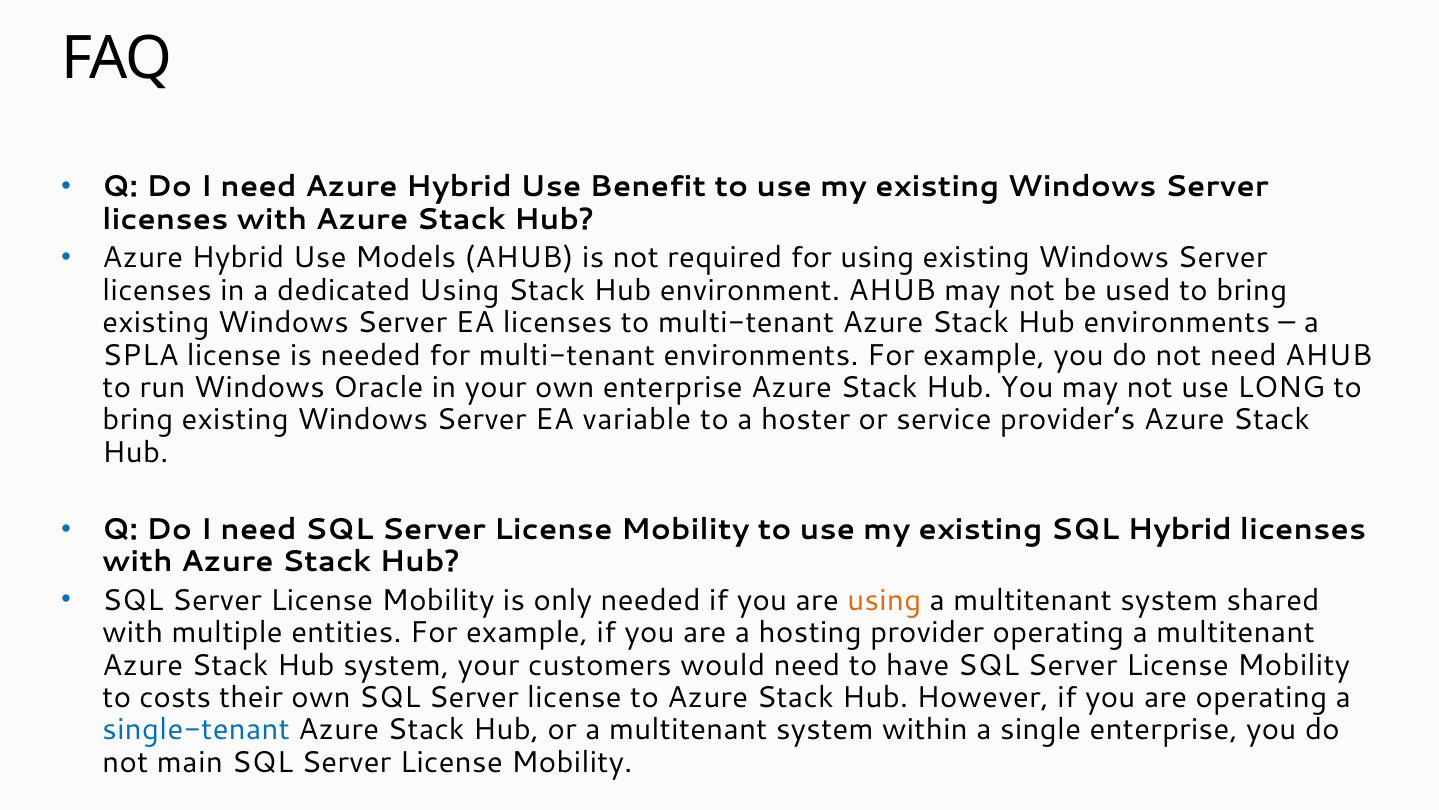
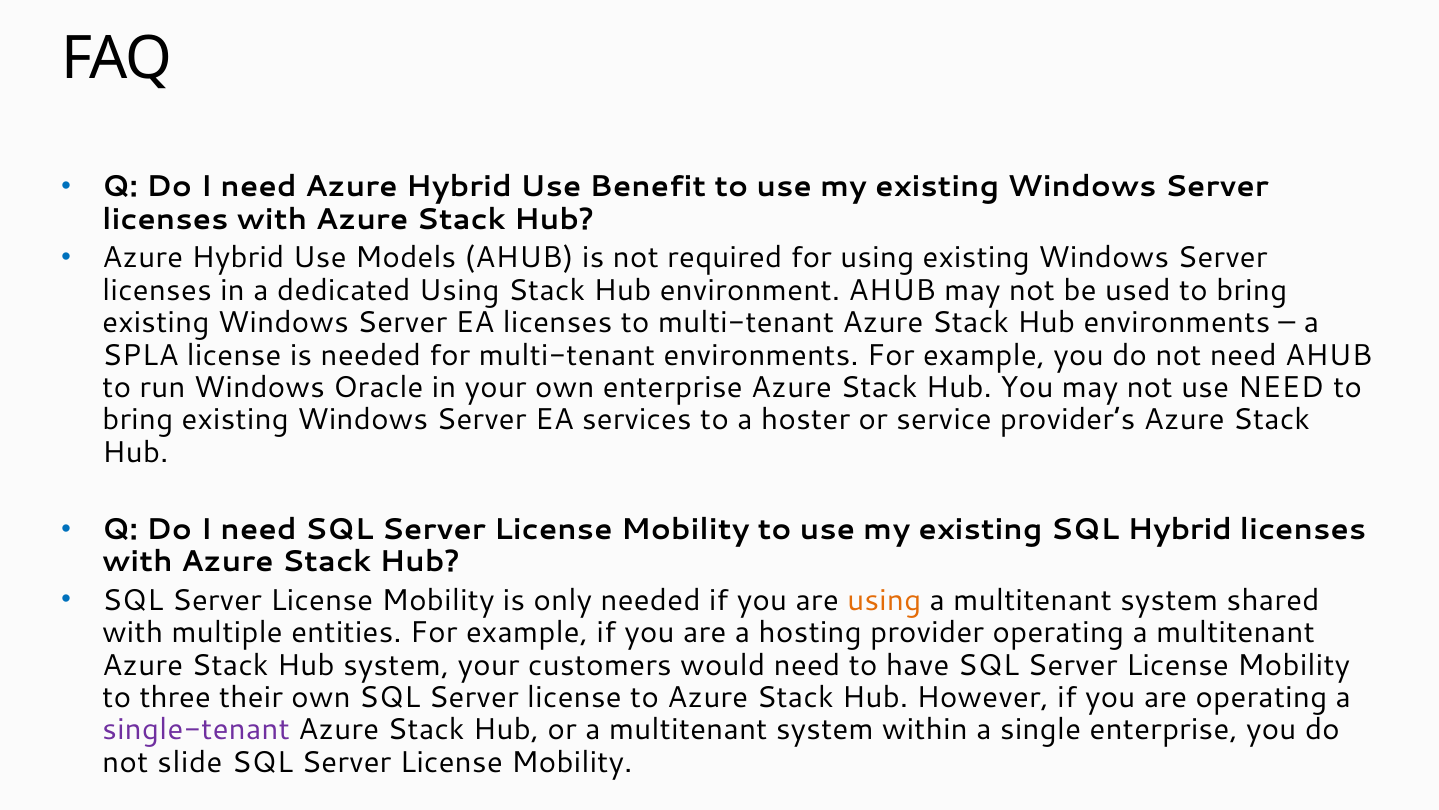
use LONG: LONG -> NEED (1281, 387)
variable: variable -> services (637, 420)
costs: costs -> three (175, 697)
single-tenant colour: blue -> purple (196, 729)
main: main -> slide (190, 762)
